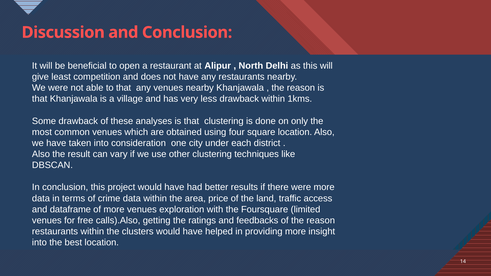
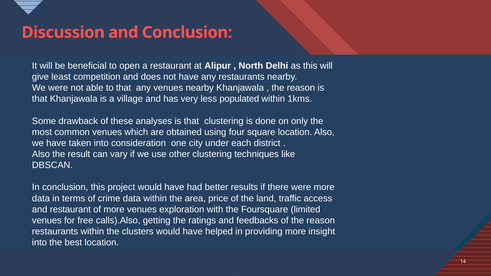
less drawback: drawback -> populated (239, 99)
and dataframe: dataframe -> restaurant (70, 210)
